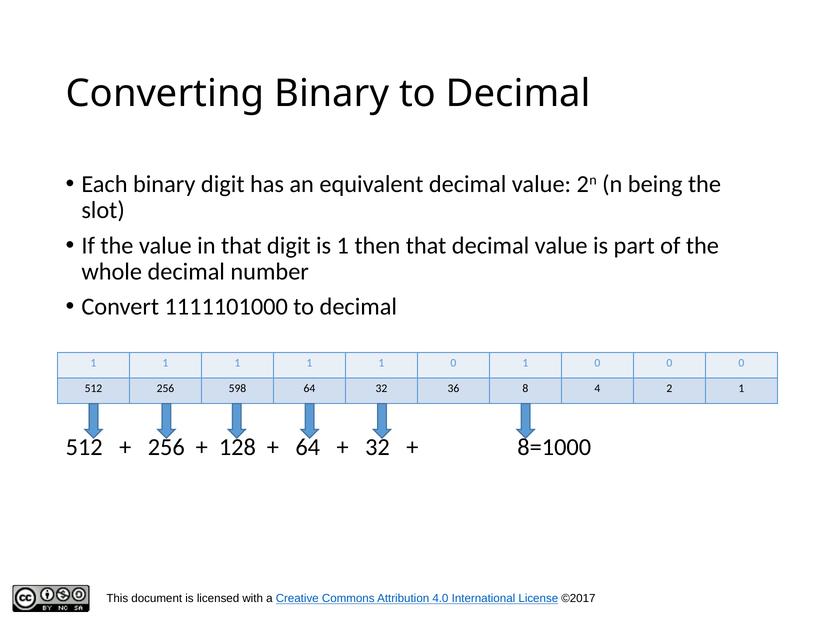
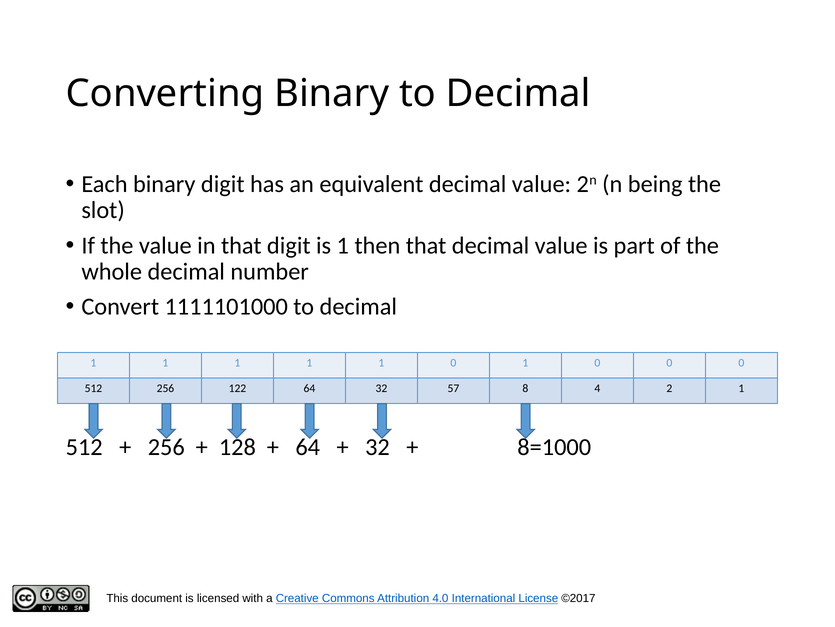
598: 598 -> 122 (237, 388)
36: 36 -> 57 (453, 388)
